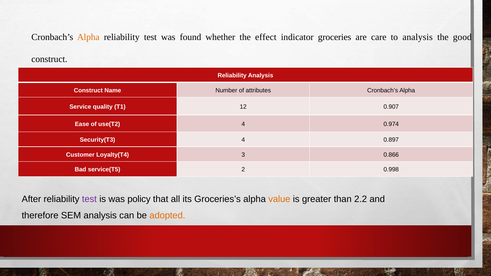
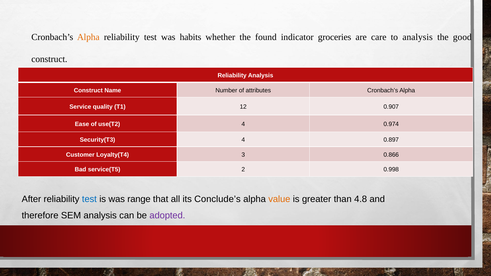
found: found -> habits (191, 37)
effect: effect -> found (266, 37)
test colour: purple -> blue (89, 199)
policy: policy -> range (139, 199)
Groceries’s: Groceries’s -> Conclude’s (217, 199)
2.2: 2.2 -> 4.8 (361, 199)
adopted colour: orange -> purple (167, 216)
